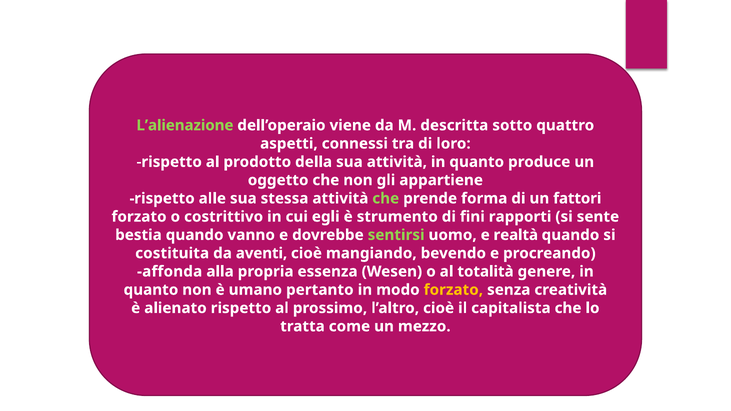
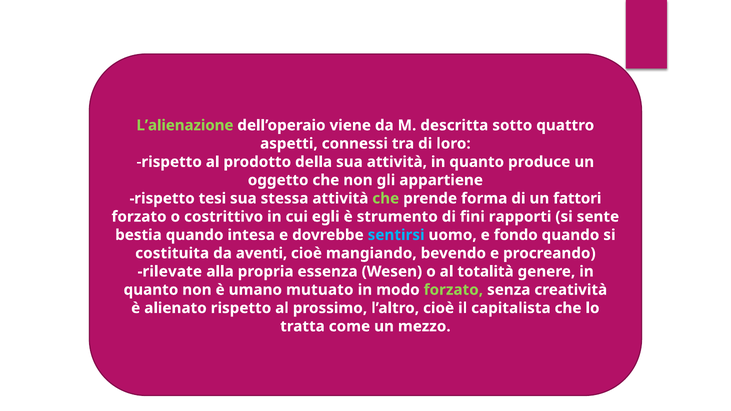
alle: alle -> tesi (212, 198)
vanno: vanno -> intesa (251, 235)
sentirsi colour: light green -> light blue (396, 235)
realtà: realtà -> fondo (516, 235)
affonda: affonda -> rilevate (170, 272)
pertanto: pertanto -> mutuato (320, 290)
forzato colour: yellow -> light green (453, 290)
